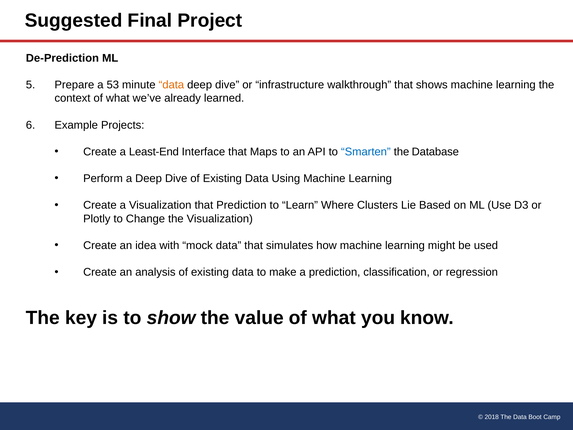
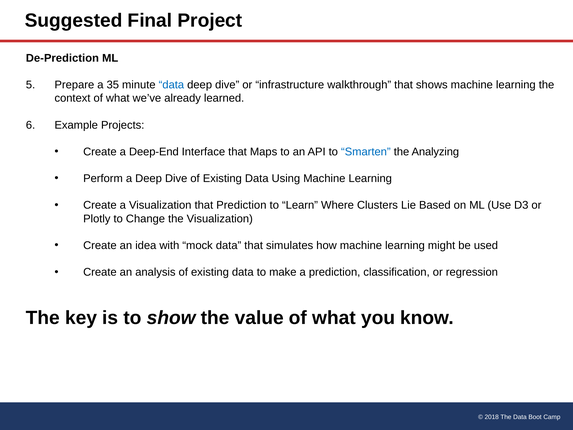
53: 53 -> 35 (113, 85)
data colour: orange -> blue (171, 85)
Least-End: Least-End -> Deep-End (154, 152)
Database: Database -> Analyzing (435, 152)
